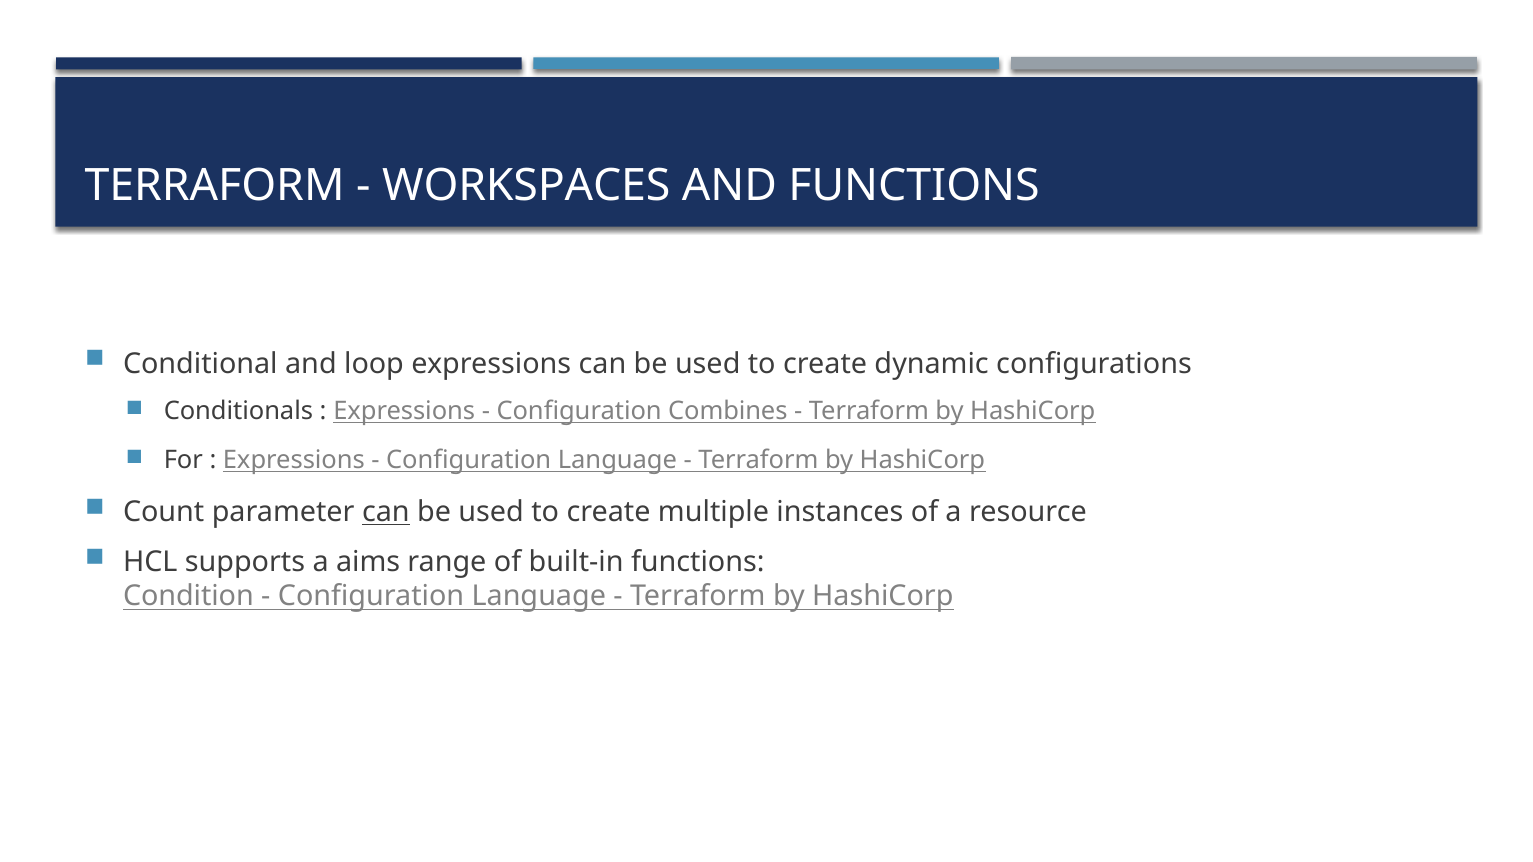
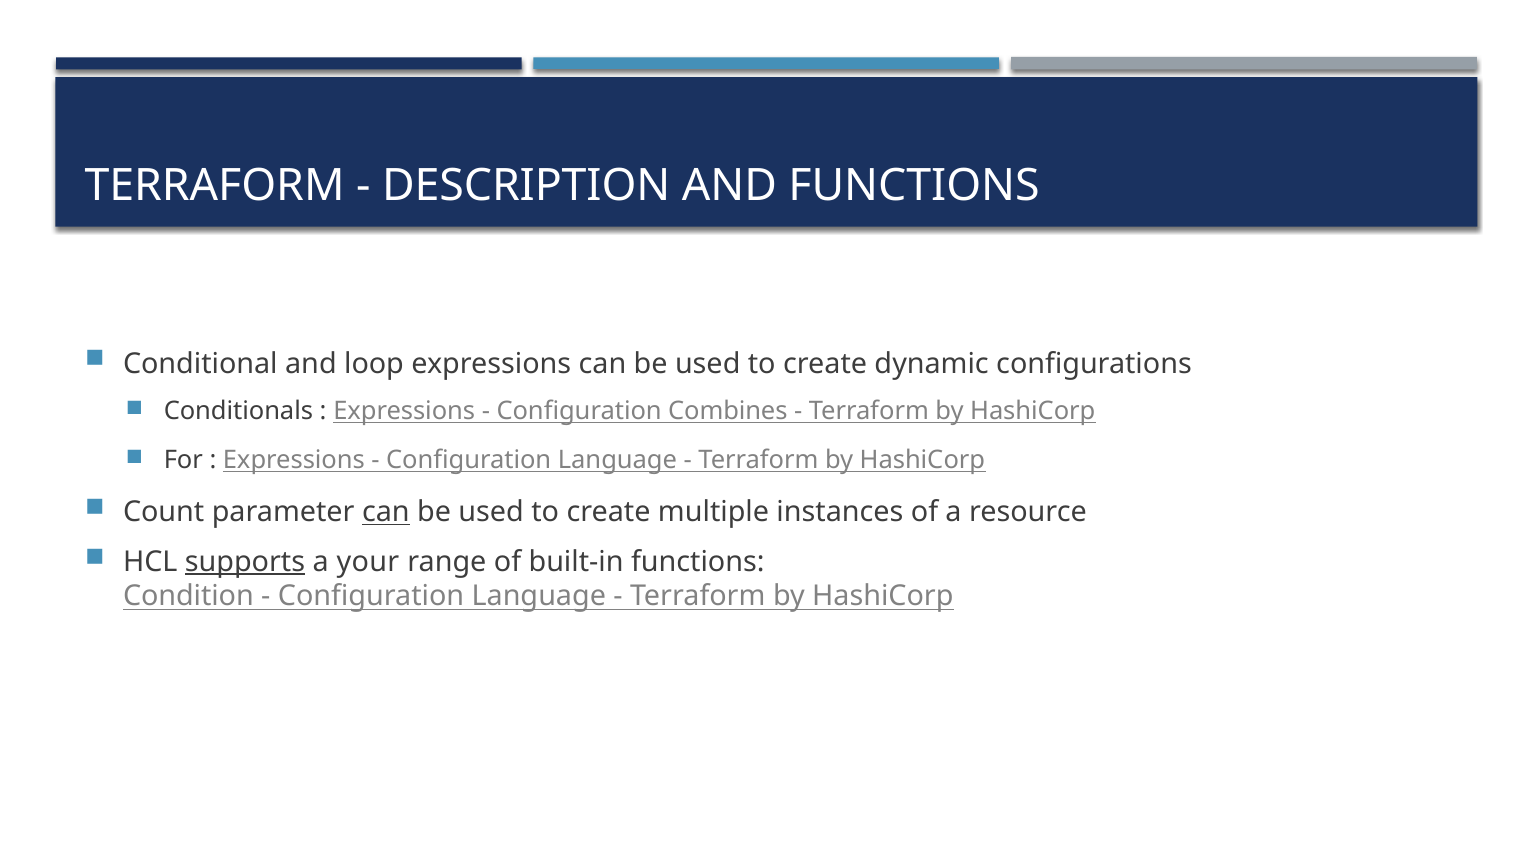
WORKSPACES: WORKSPACES -> DESCRIPTION (526, 186)
supports underline: none -> present (245, 562)
aims: aims -> your (368, 562)
